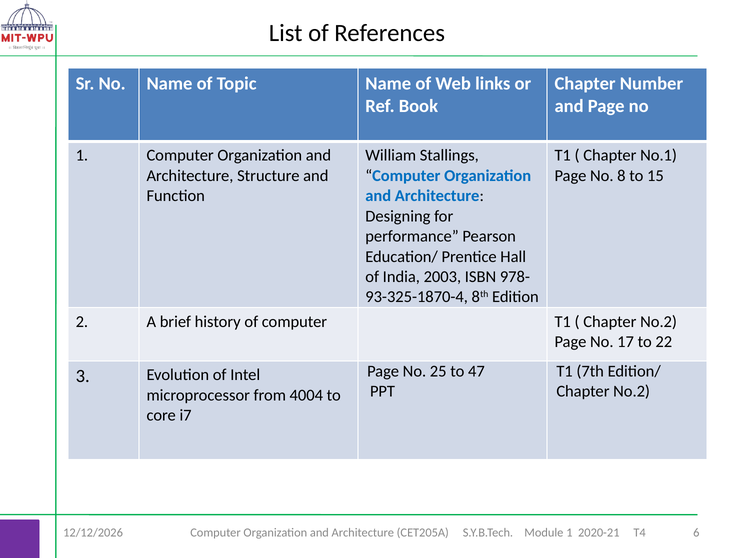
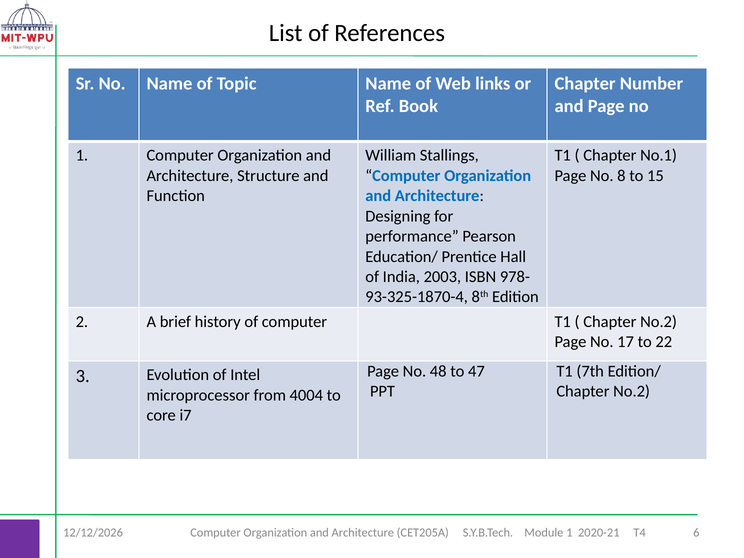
25: 25 -> 48 (438, 371)
